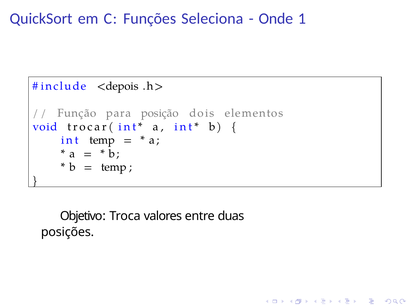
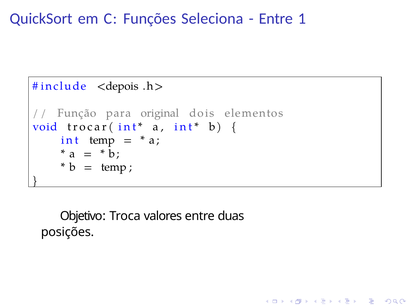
Onde: Onde -> Entre (276, 19)
posição: posição -> original (160, 113)
